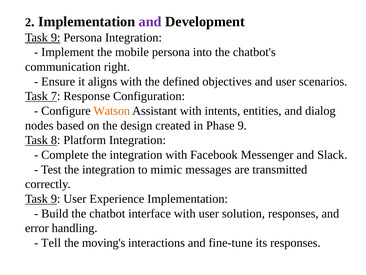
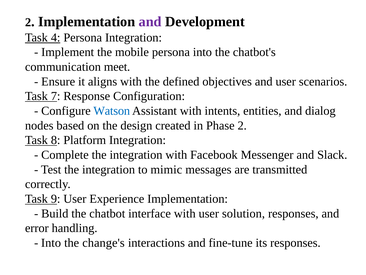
9: 9 -> 4 (56, 37)
right: right -> meet (117, 67)
Watson colour: orange -> blue (112, 111)
Phase 9: 9 -> 2 (242, 125)
Tell: Tell -> Into (51, 242)
moving's: moving's -> change's (104, 242)
